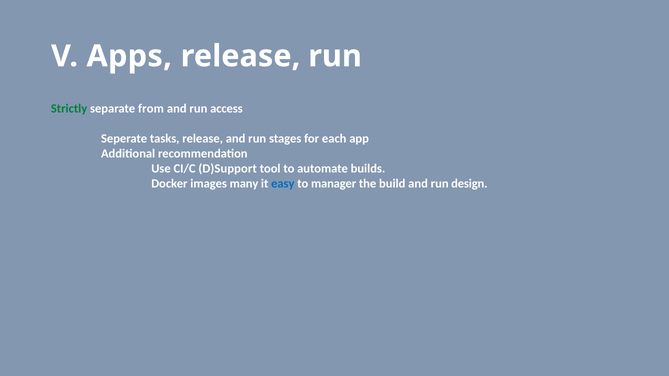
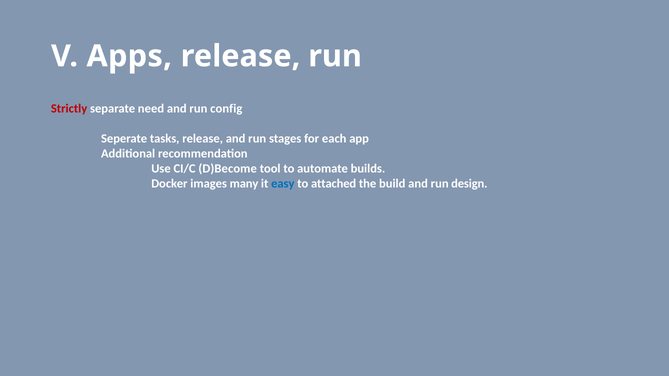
Strictly colour: green -> red (69, 109)
from: from -> need (151, 109)
access: access -> config (226, 109)
D)Support: D)Support -> D)Become (228, 169)
manager: manager -> attached (334, 184)
